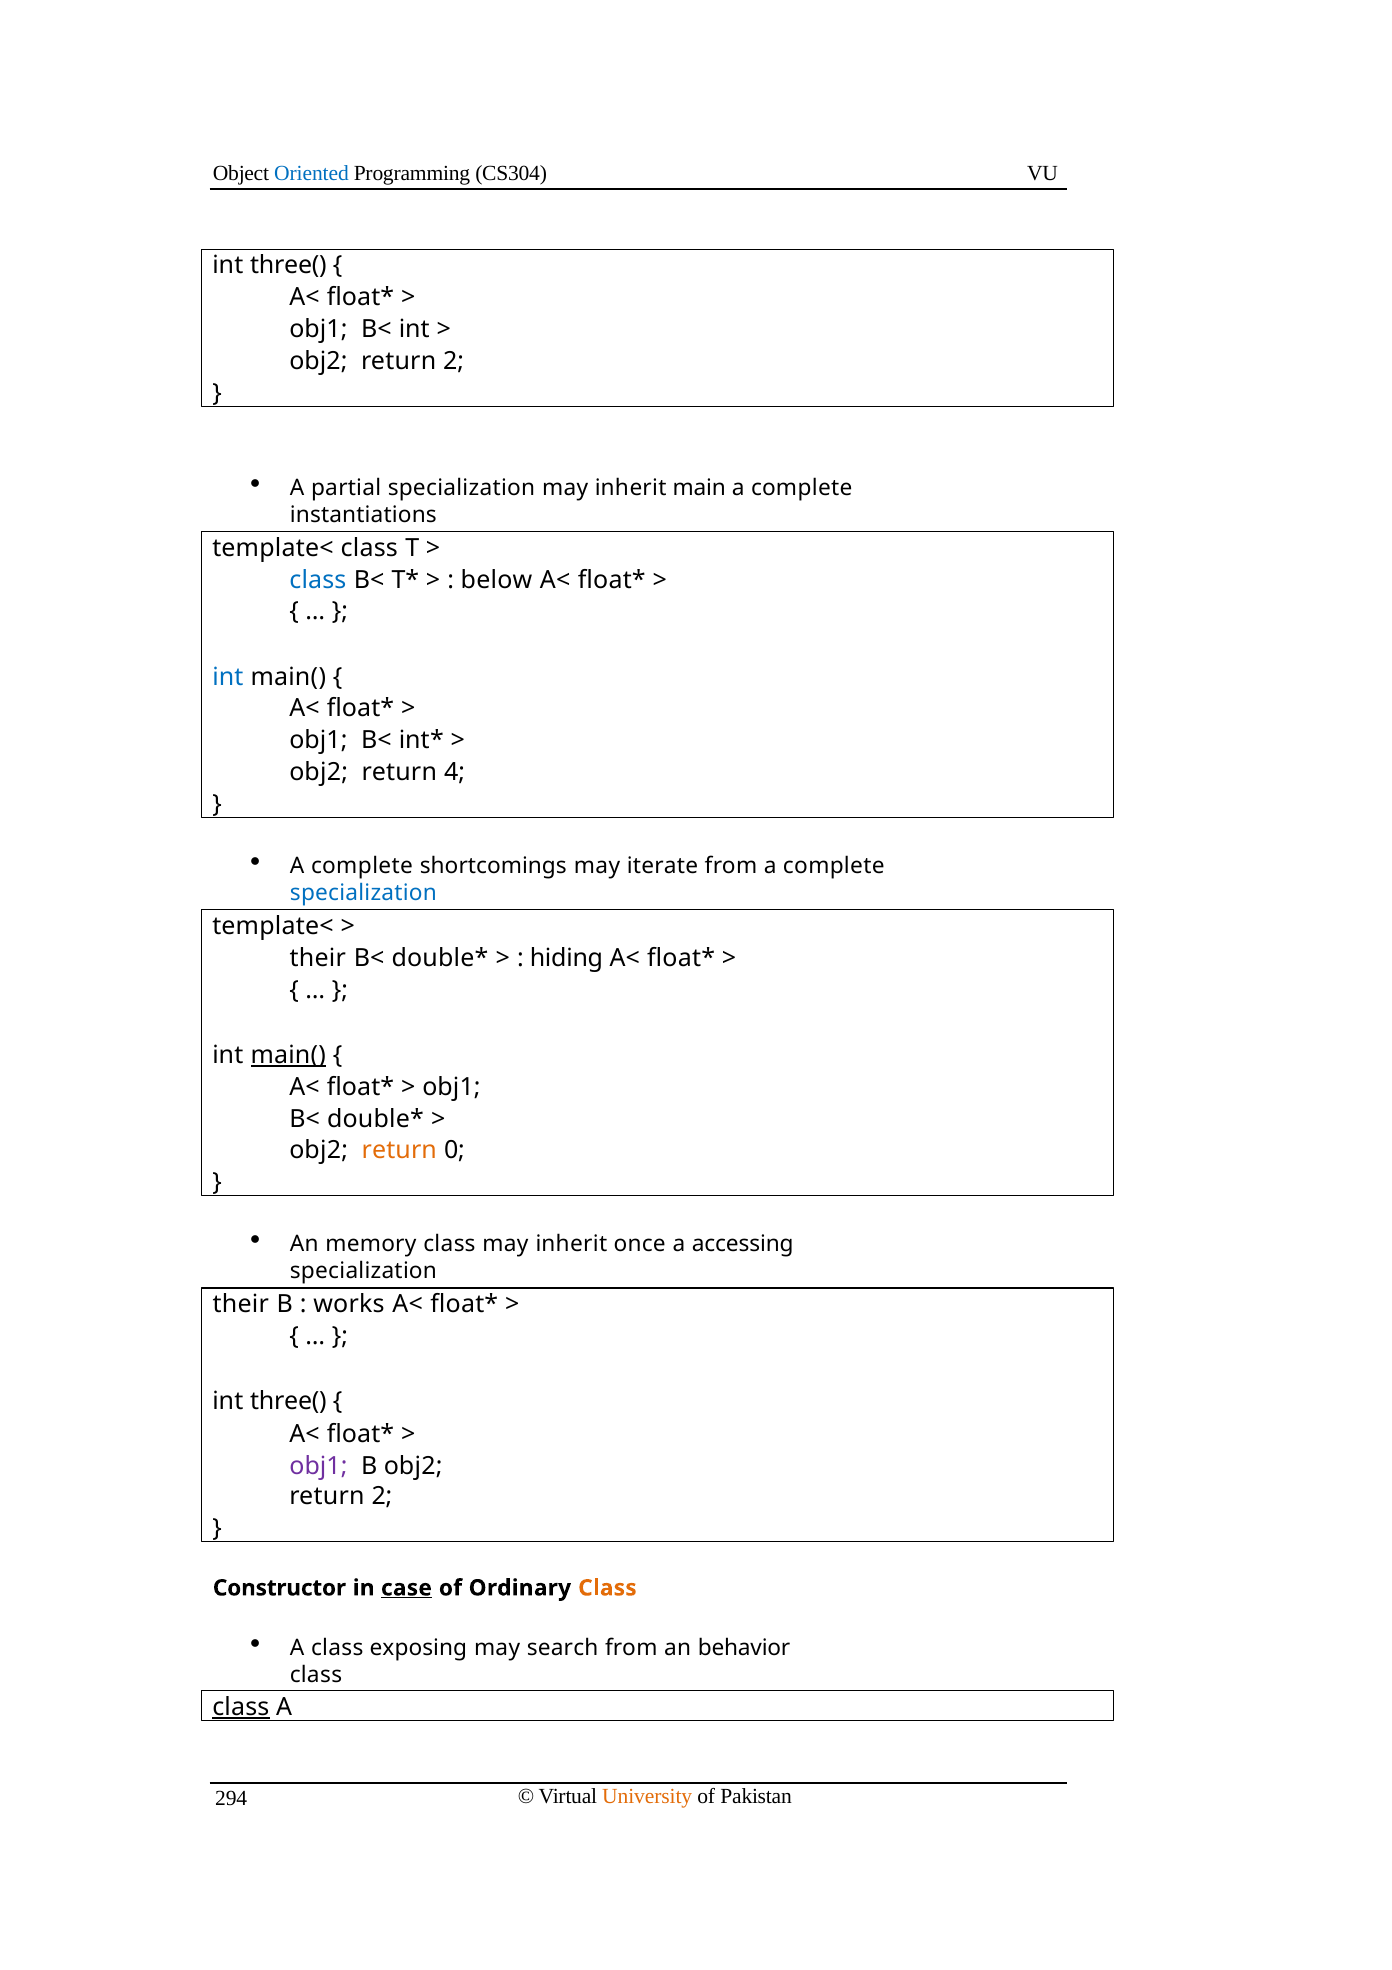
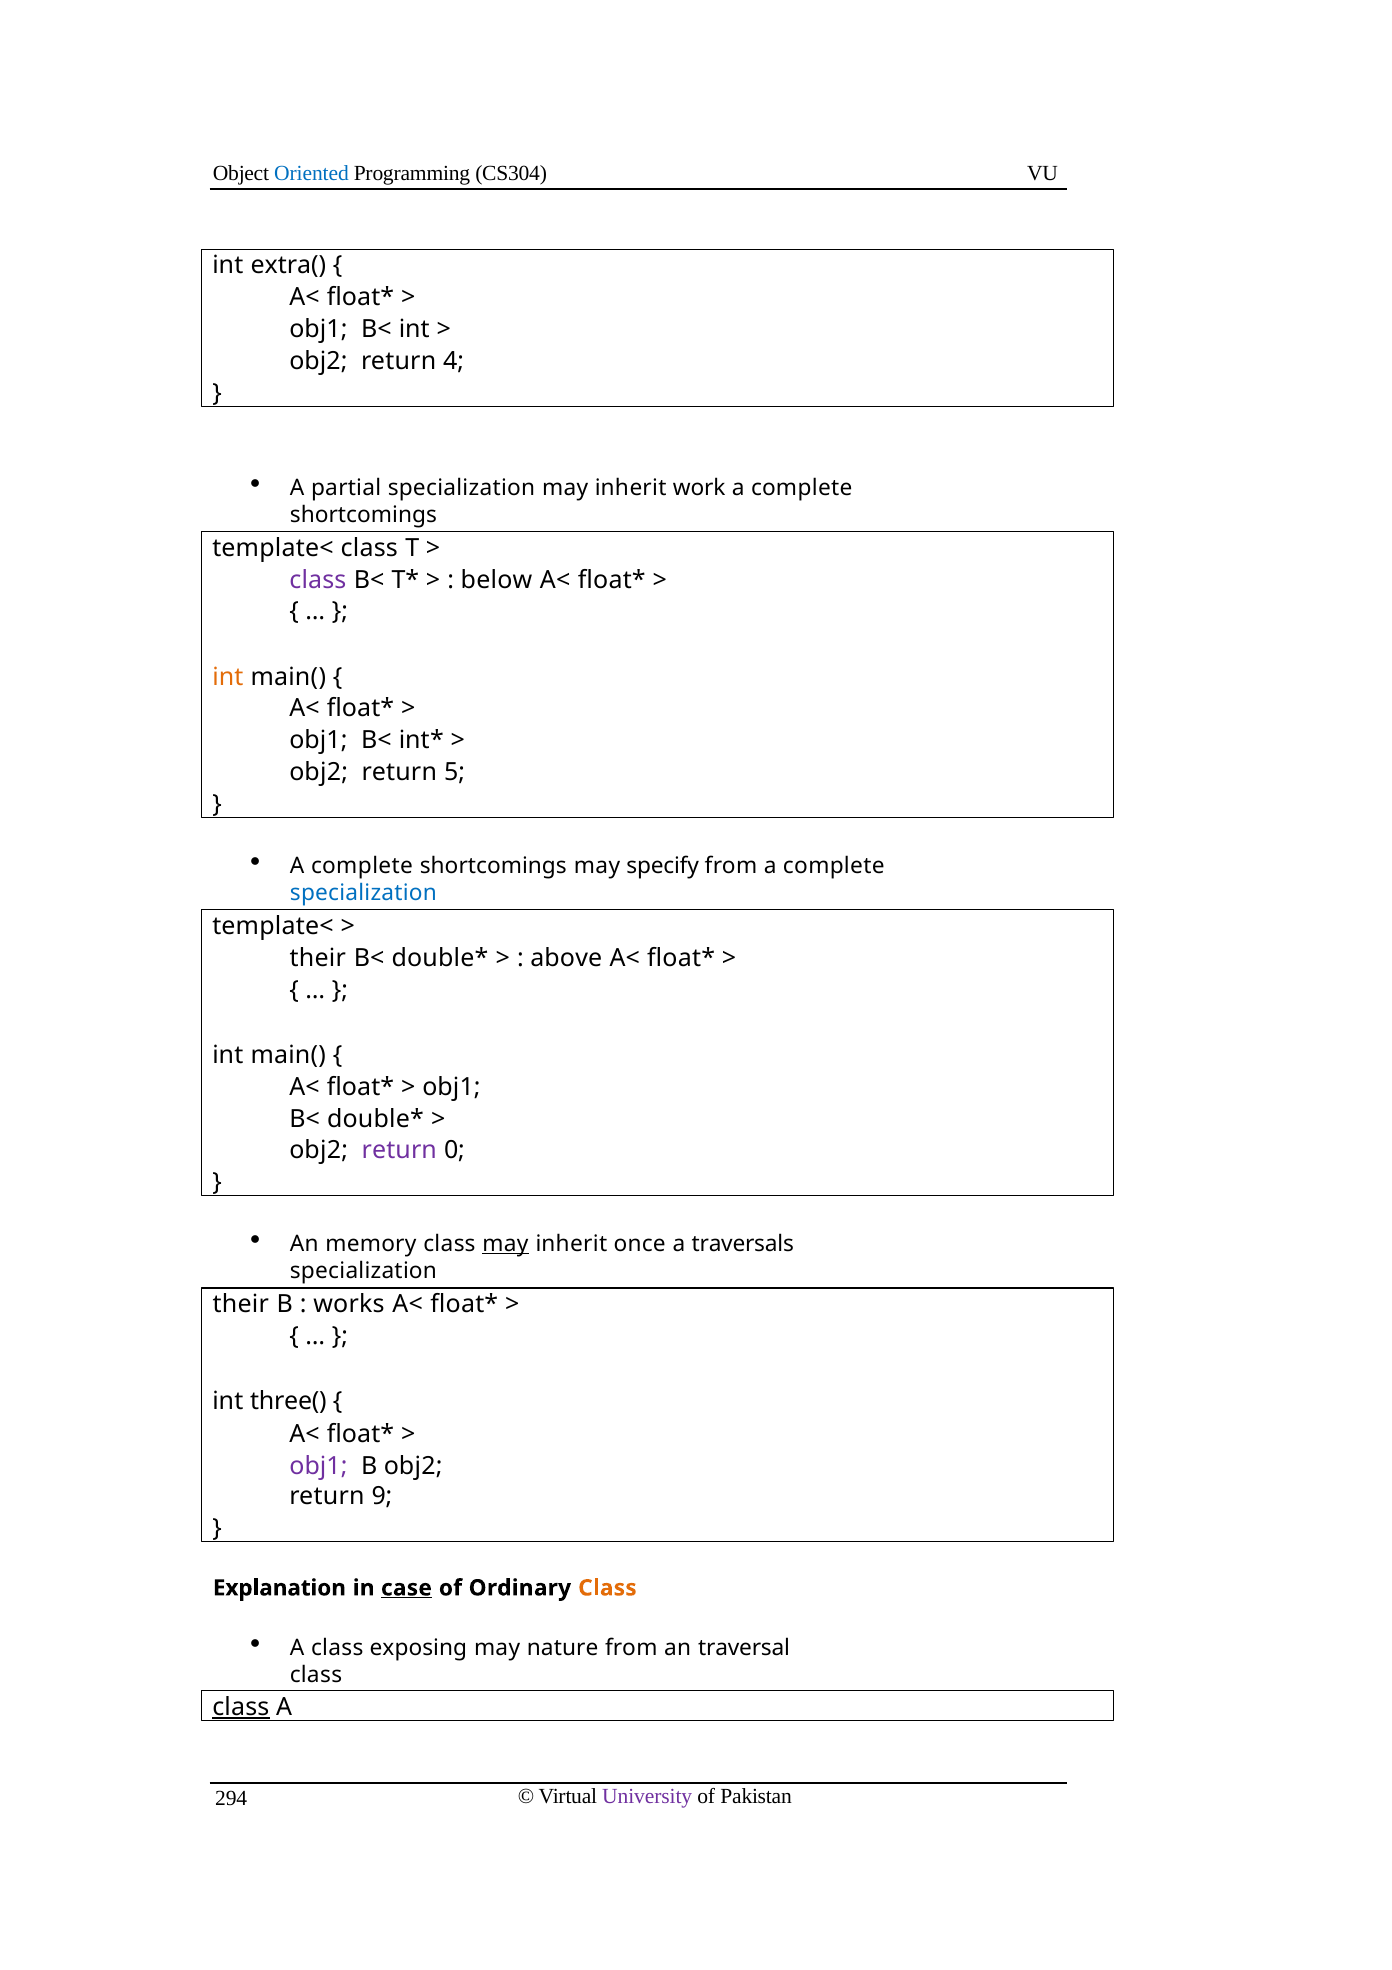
three(: three( -> extra( (288, 265)
2: 2 -> 4 (454, 361)
main: main -> work (699, 488)
instantiations: instantiations -> shortcomings (363, 515)
class colour: blue -> purple (318, 580)
int colour: blue -> orange (228, 677)
4: 4 -> 5 (455, 772)
iterate: iterate -> specify (663, 866)
hiding: hiding -> above (566, 958)
main( underline: present -> none (288, 1055)
return colour: orange -> purple (399, 1151)
may underline: none -> present (505, 1244)
accessing: accessing -> traversals (743, 1244)
2: 2 -> 9 (382, 1497)
Constructor: Constructor -> Explanation (279, 1588)
search: search -> nature (563, 1648)
behavior: behavior -> traversal (744, 1648)
University colour: orange -> purple (647, 1796)
